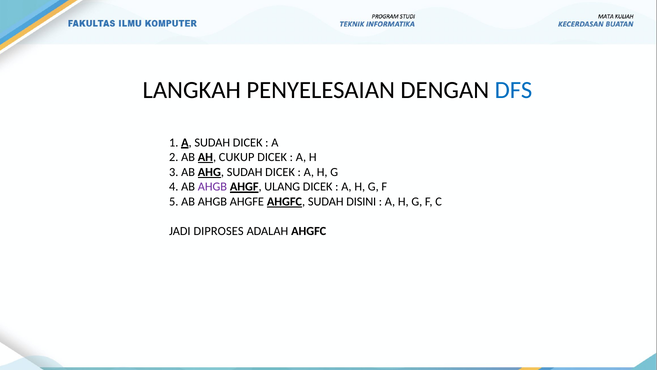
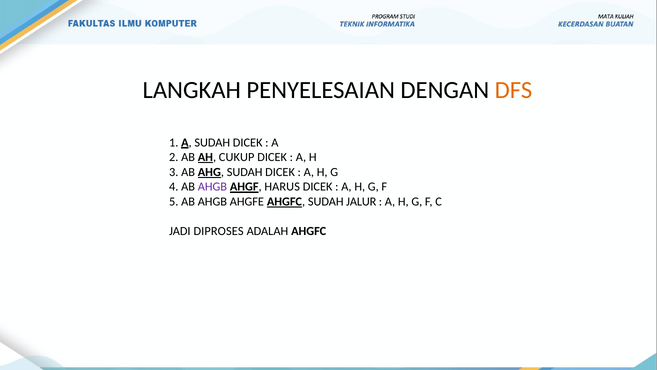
DFS colour: blue -> orange (513, 90)
ULANG: ULANG -> HARUS (282, 187)
DISINI: DISINI -> JALUR (361, 201)
